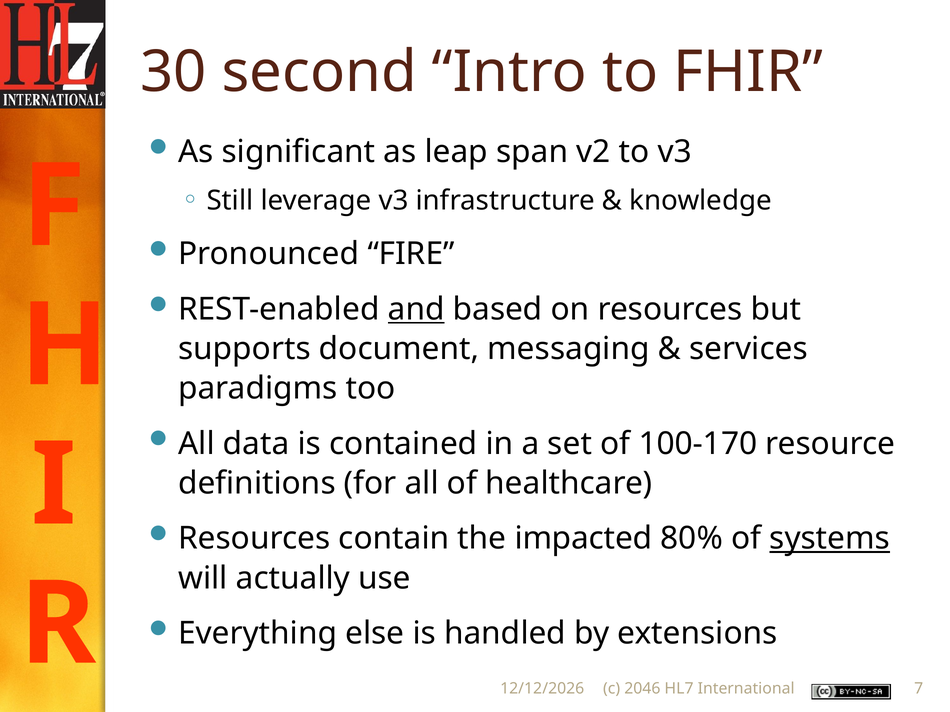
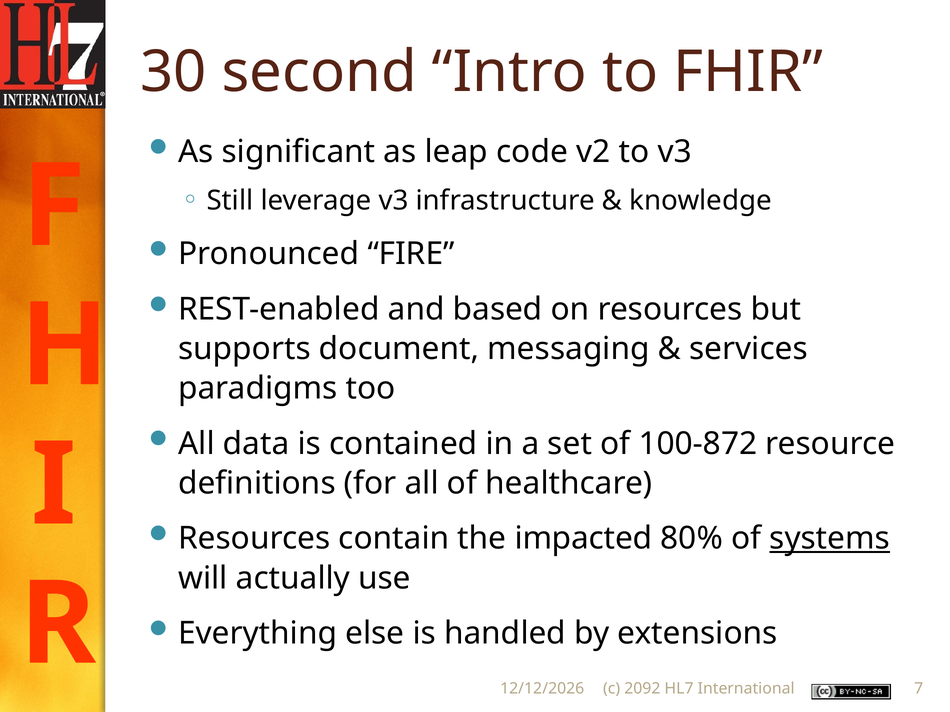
span: span -> code (532, 152)
and underline: present -> none (416, 309)
100-170: 100-170 -> 100-872 (698, 444)
2046: 2046 -> 2092 (642, 689)
